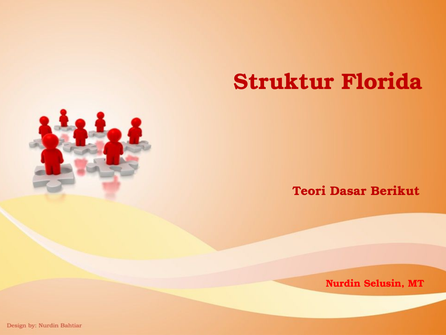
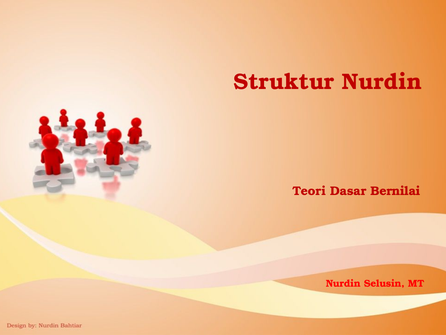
Struktur Florida: Florida -> Nurdin (382, 82)
Berikut: Berikut -> Bernilai (395, 191)
